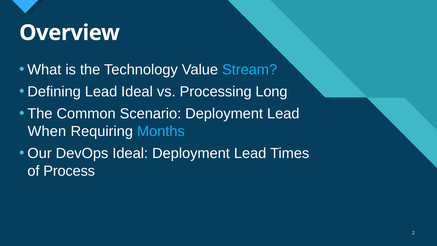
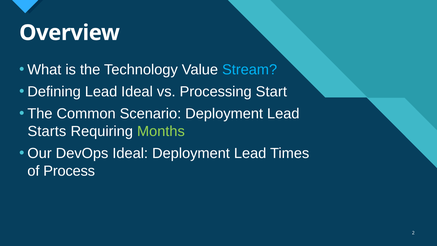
Long: Long -> Start (271, 92)
When: When -> Starts (47, 131)
Months colour: light blue -> light green (161, 131)
